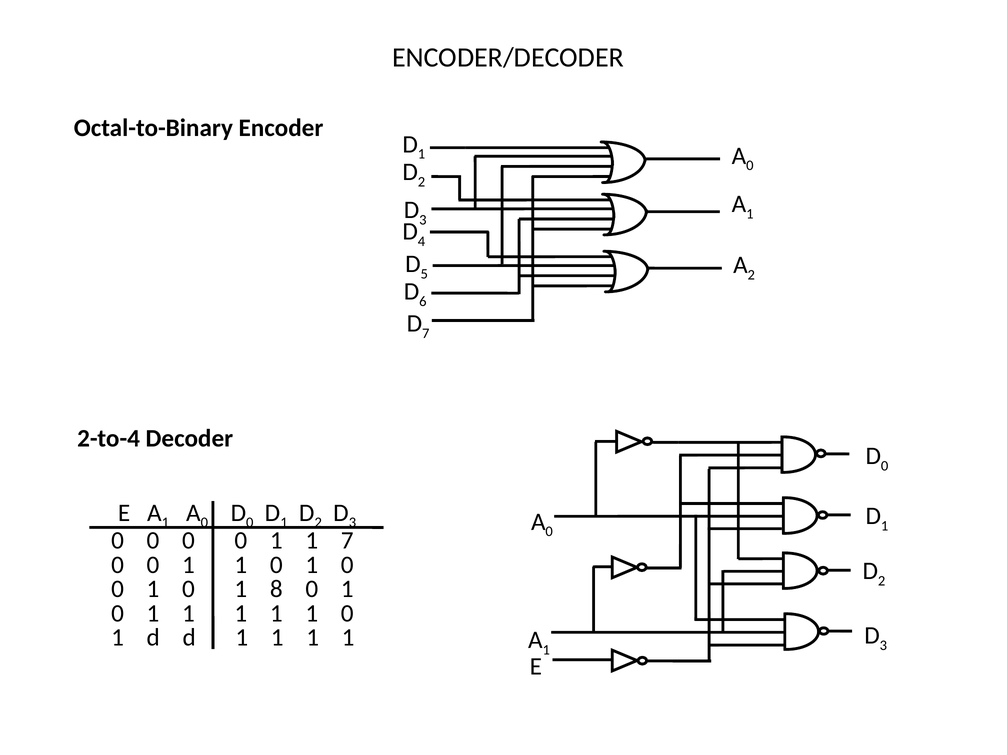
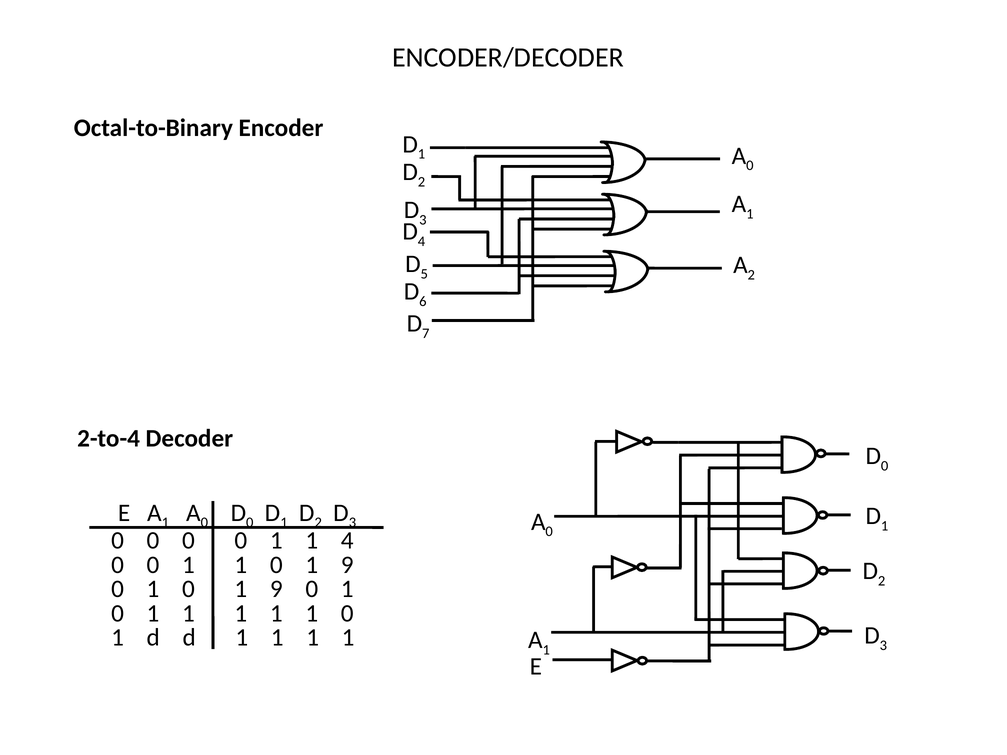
1 7: 7 -> 4 (347, 541)
0: 0 -> 9 (347, 565)
8: 8 -> 9 (276, 589)
